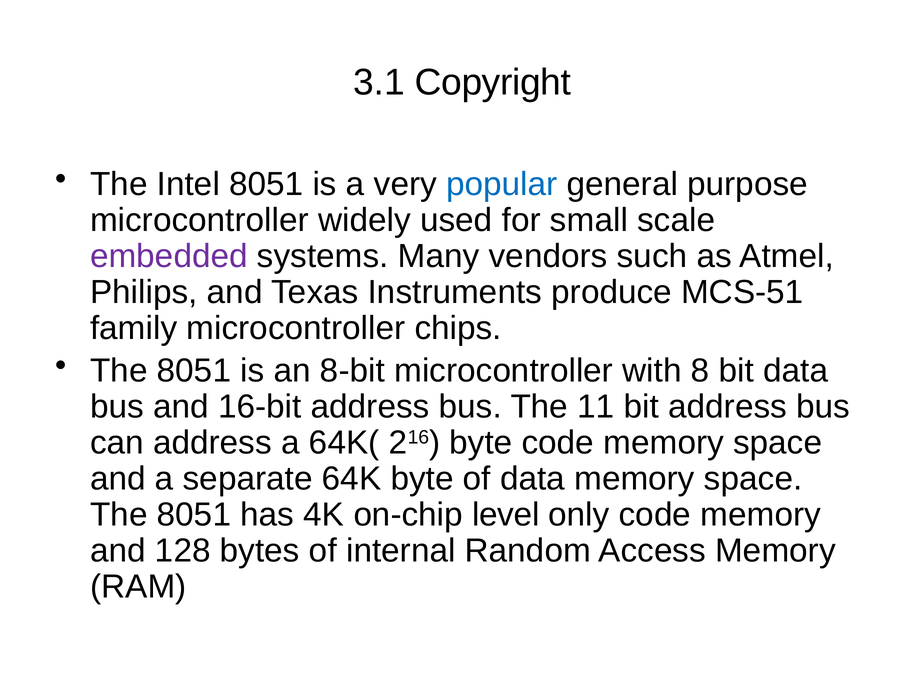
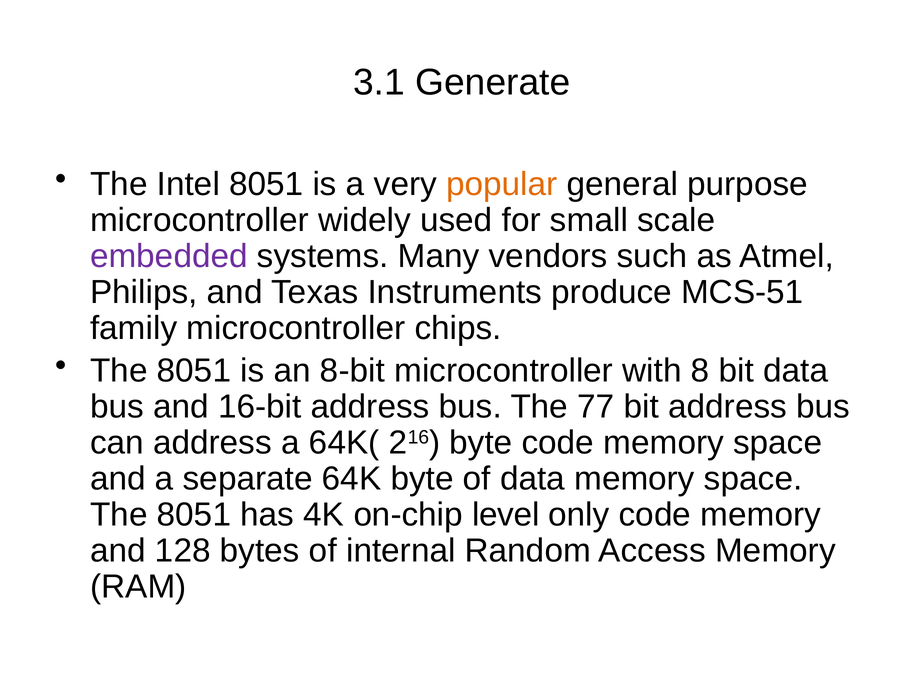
Copyright: Copyright -> Generate (493, 83)
popular colour: blue -> orange (502, 184)
11: 11 -> 77 (596, 407)
